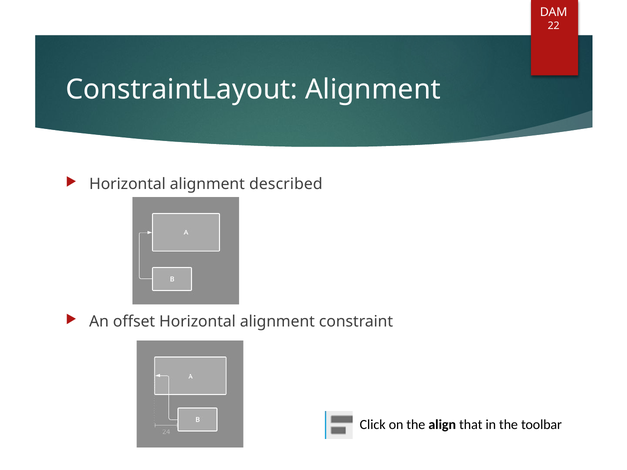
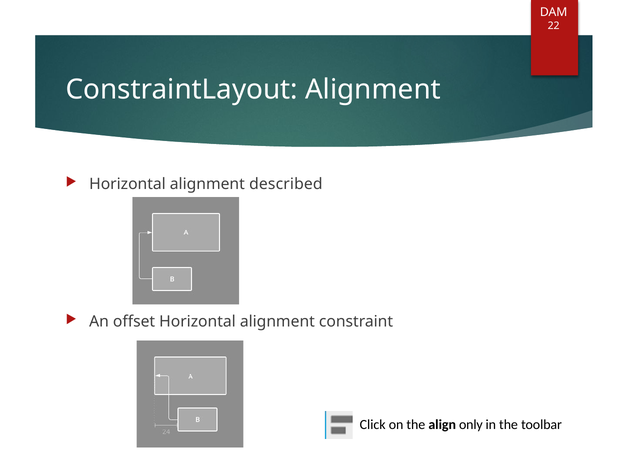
that: that -> only (471, 425)
